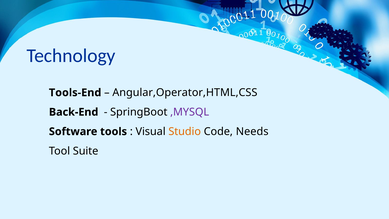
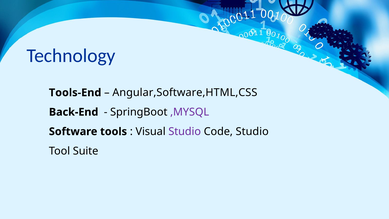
Angular,Operator,HTML,CSS: Angular,Operator,HTML,CSS -> Angular,Software,HTML,CSS (185, 93)
Studio colour: orange -> purple (185, 131)
Code Needs: Needs -> Studio (252, 131)
